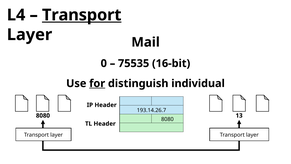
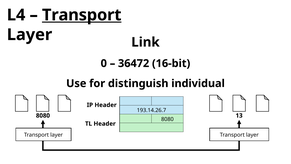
Mail: Mail -> Link (145, 42)
75535: 75535 -> 36472 (134, 63)
for underline: present -> none (97, 83)
